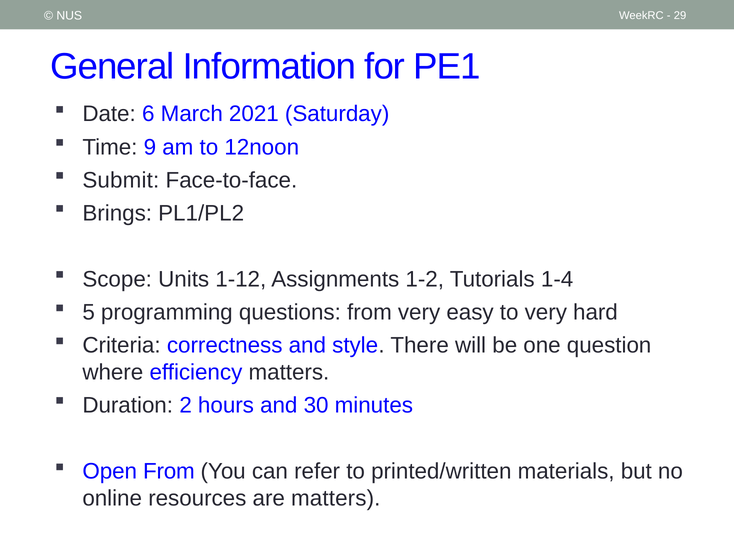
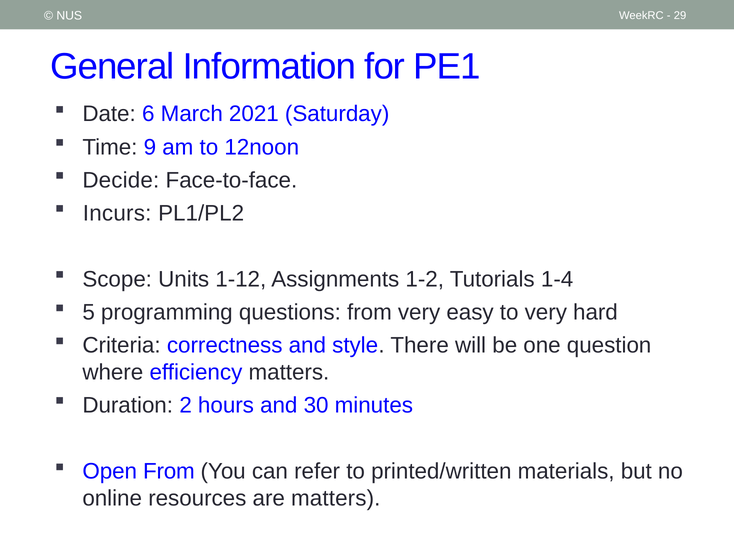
Submit: Submit -> Decide (121, 180)
Brings: Brings -> Incurs (117, 213)
